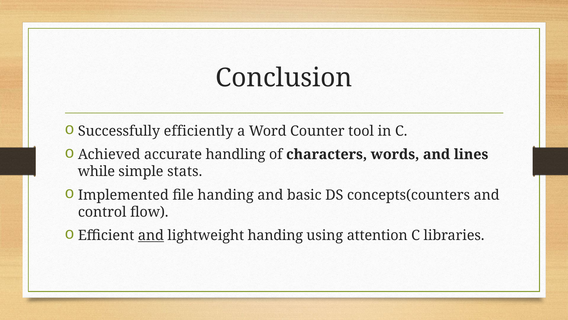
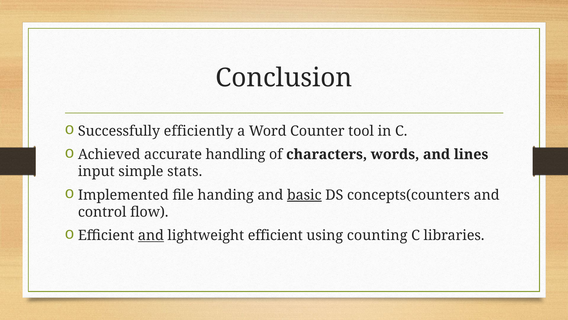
while: while -> input (96, 171)
basic underline: none -> present (304, 195)
lightweight handing: handing -> efficient (275, 235)
attention: attention -> counting (377, 235)
